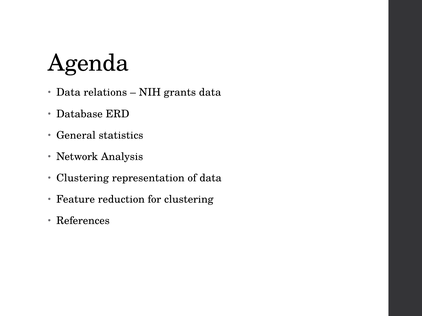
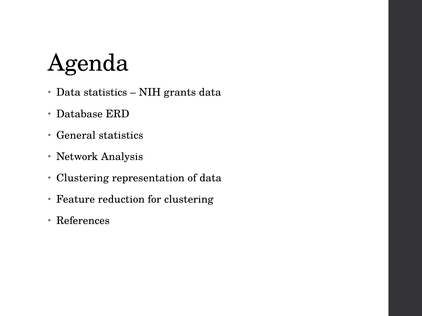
Data relations: relations -> statistics (105, 93)
